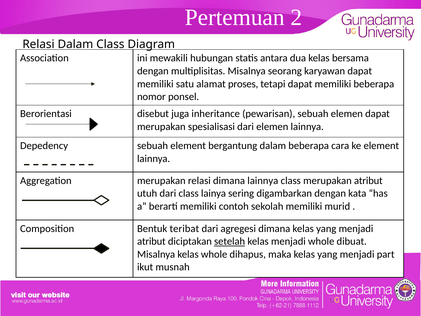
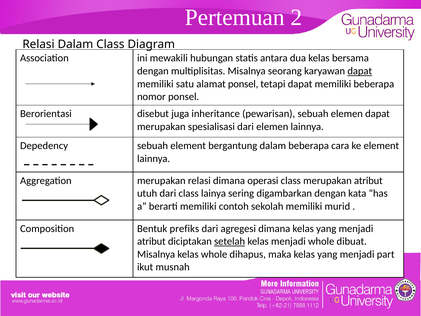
dapat underline: none -> present (360, 71)
alamat proses: proses -> ponsel (243, 84)
dimana lainnya: lainnya -> operasi (263, 180)
teribat: teribat -> prefiks (184, 228)
